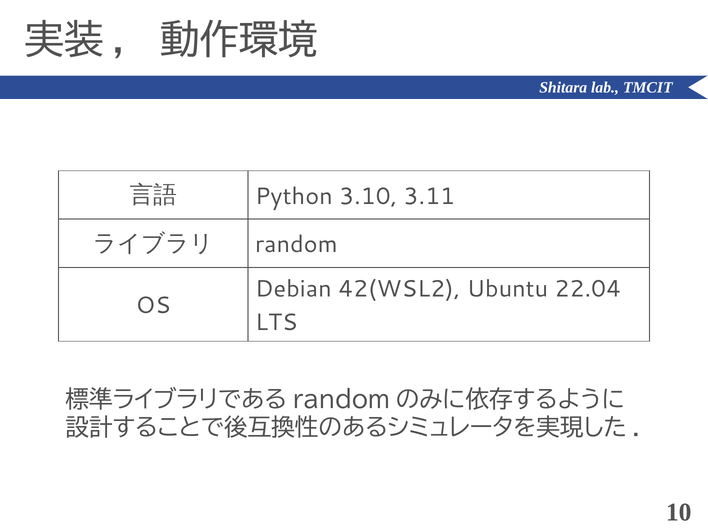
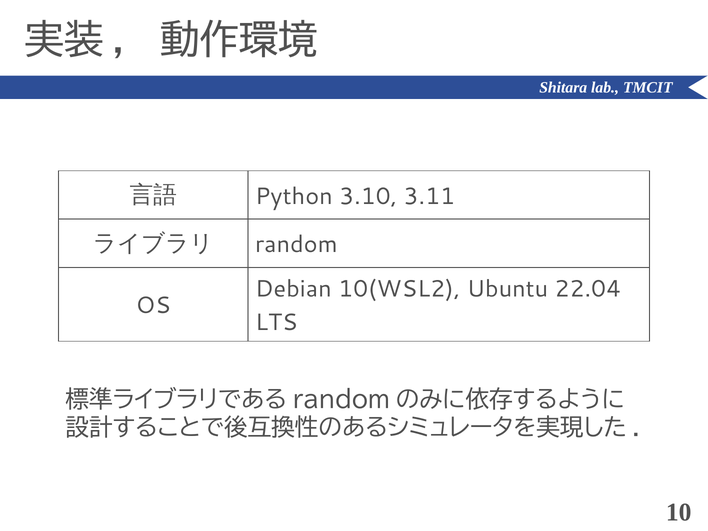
42(WSL2: 42(WSL2 -> 10(WSL2 (399, 289)
